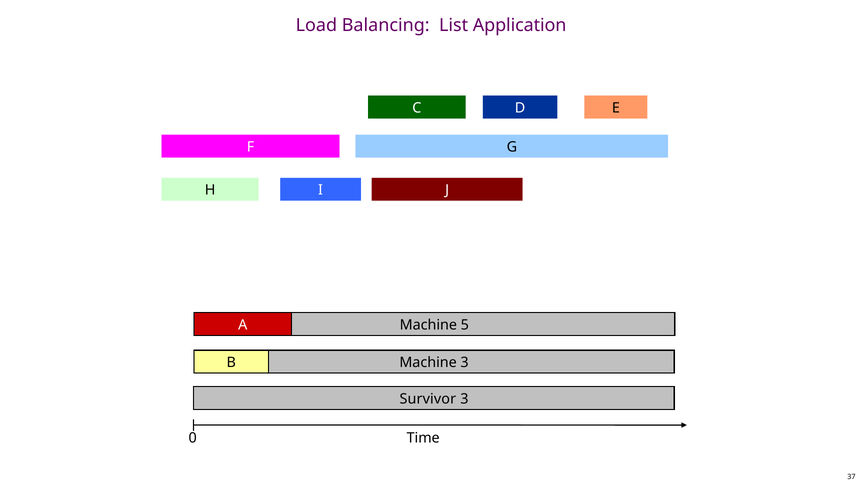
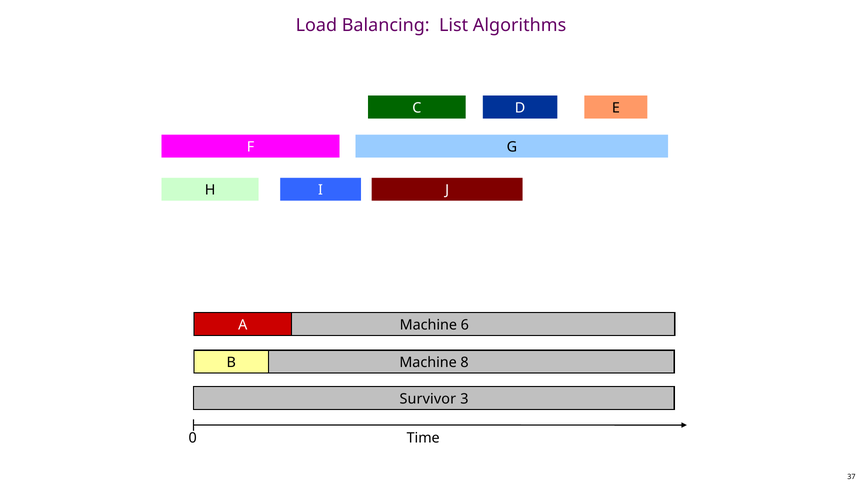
Application: Application -> Algorithms (520, 26)
5: 5 -> 6 (465, 325)
Machine 3: 3 -> 8 (465, 363)
